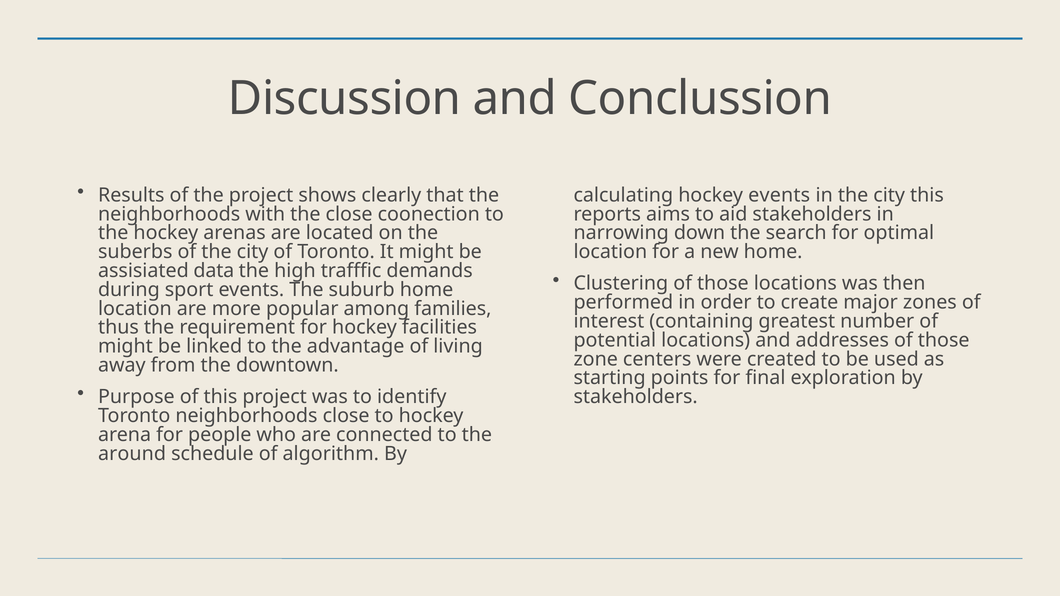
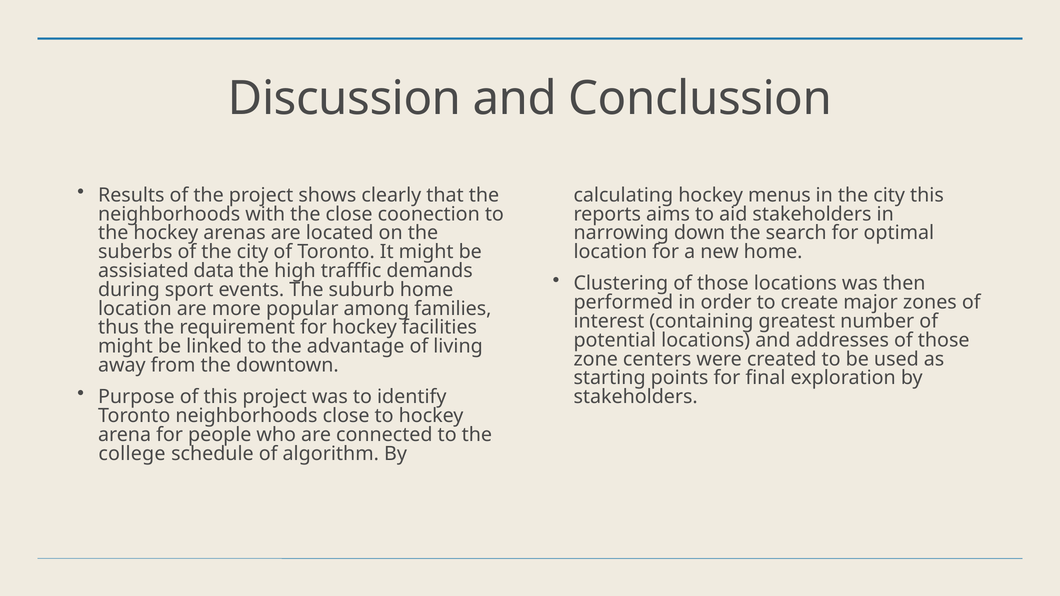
hockey events: events -> menus (779, 195)
around: around -> college (132, 454)
